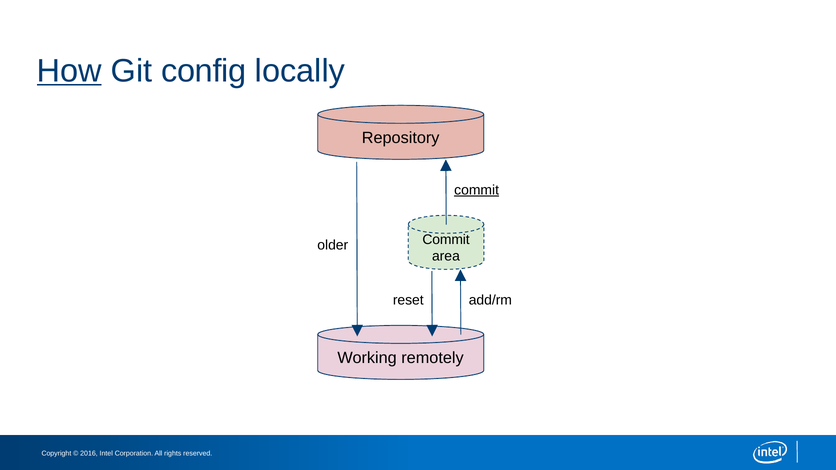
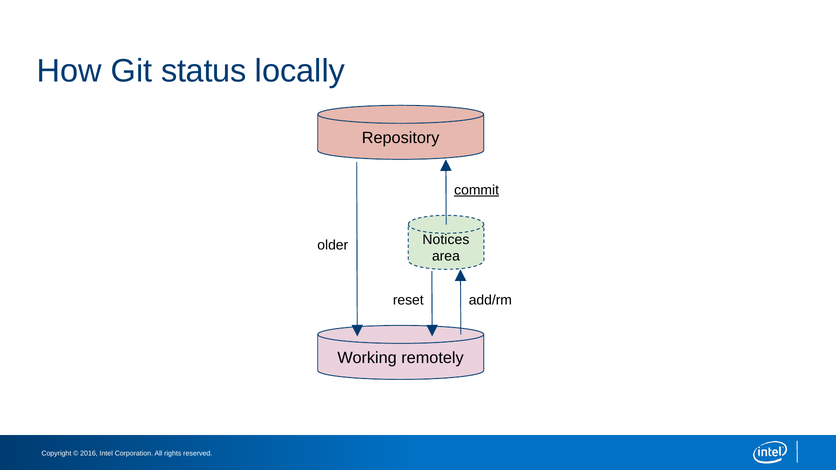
How underline: present -> none (69, 71)
config: config -> status (204, 71)
Commit: Commit -> Notices (446, 240)
